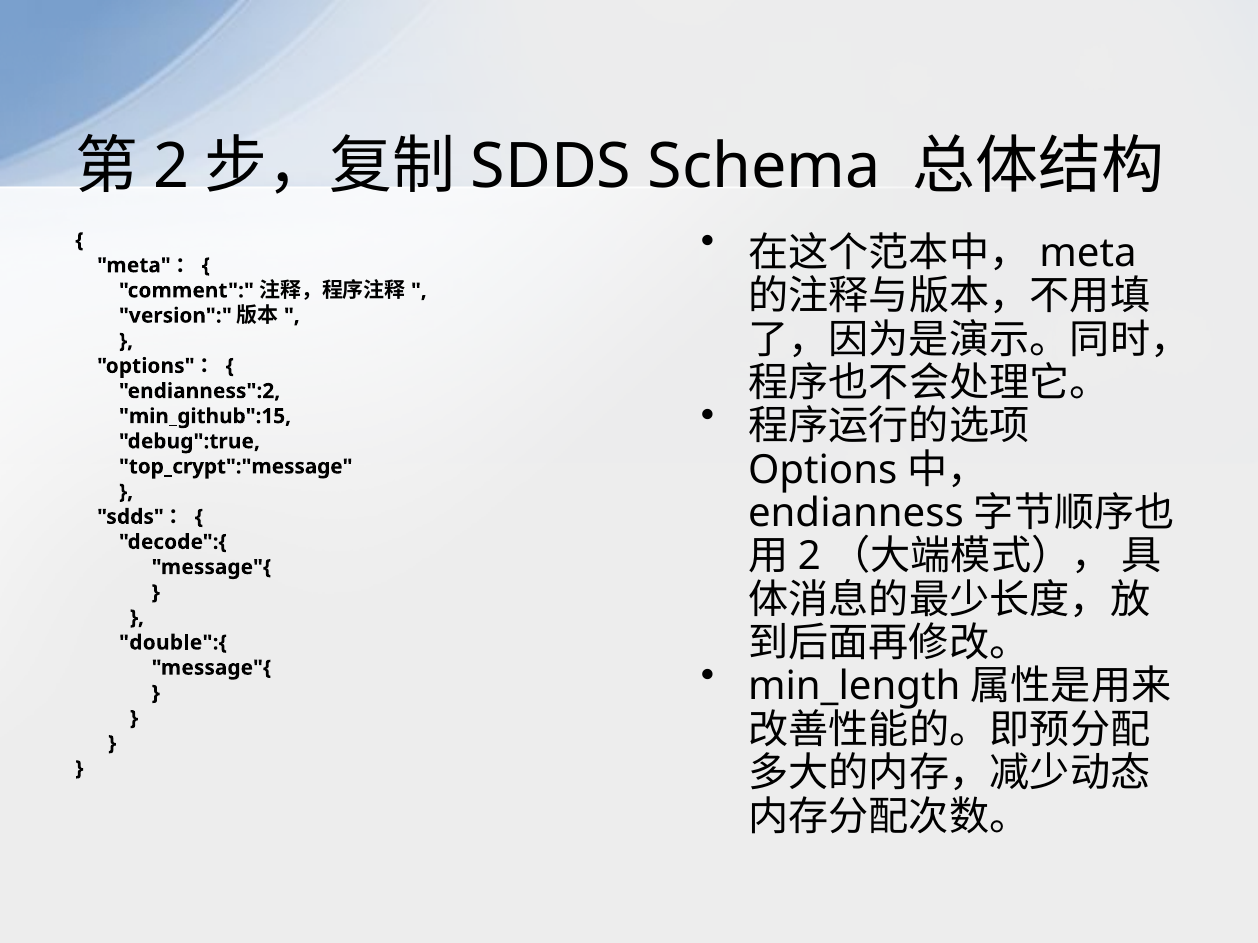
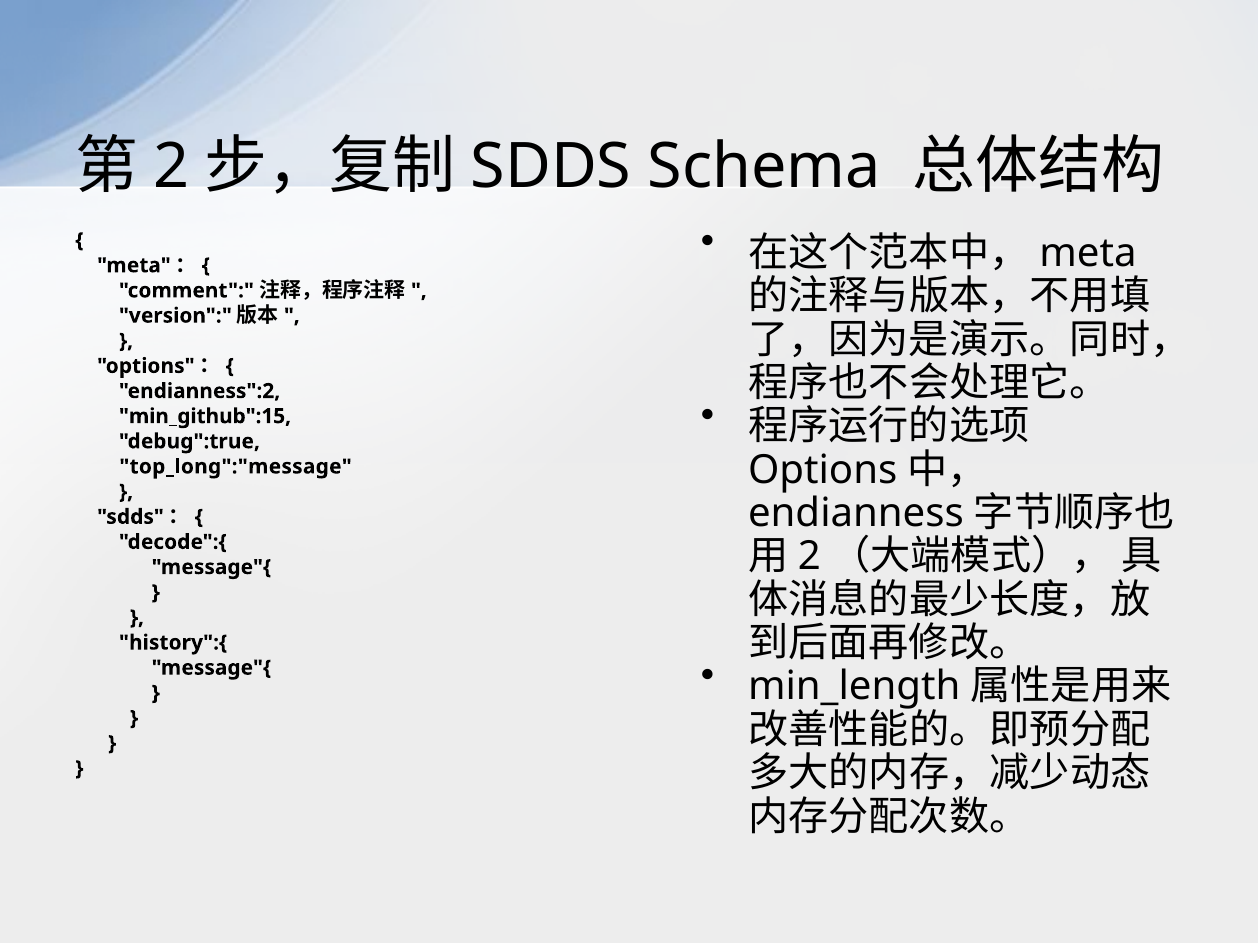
top_crypt":"message: top_crypt":"message -> top_long":"message (236, 467)
double":{: double":{ -> history":{ (173, 643)
